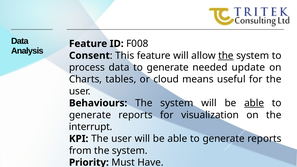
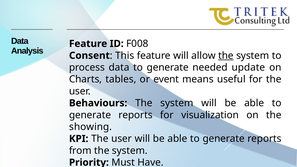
cloud: cloud -> event (166, 79)
able underline: present -> none (254, 103)
interrupt: interrupt -> showing (91, 127)
